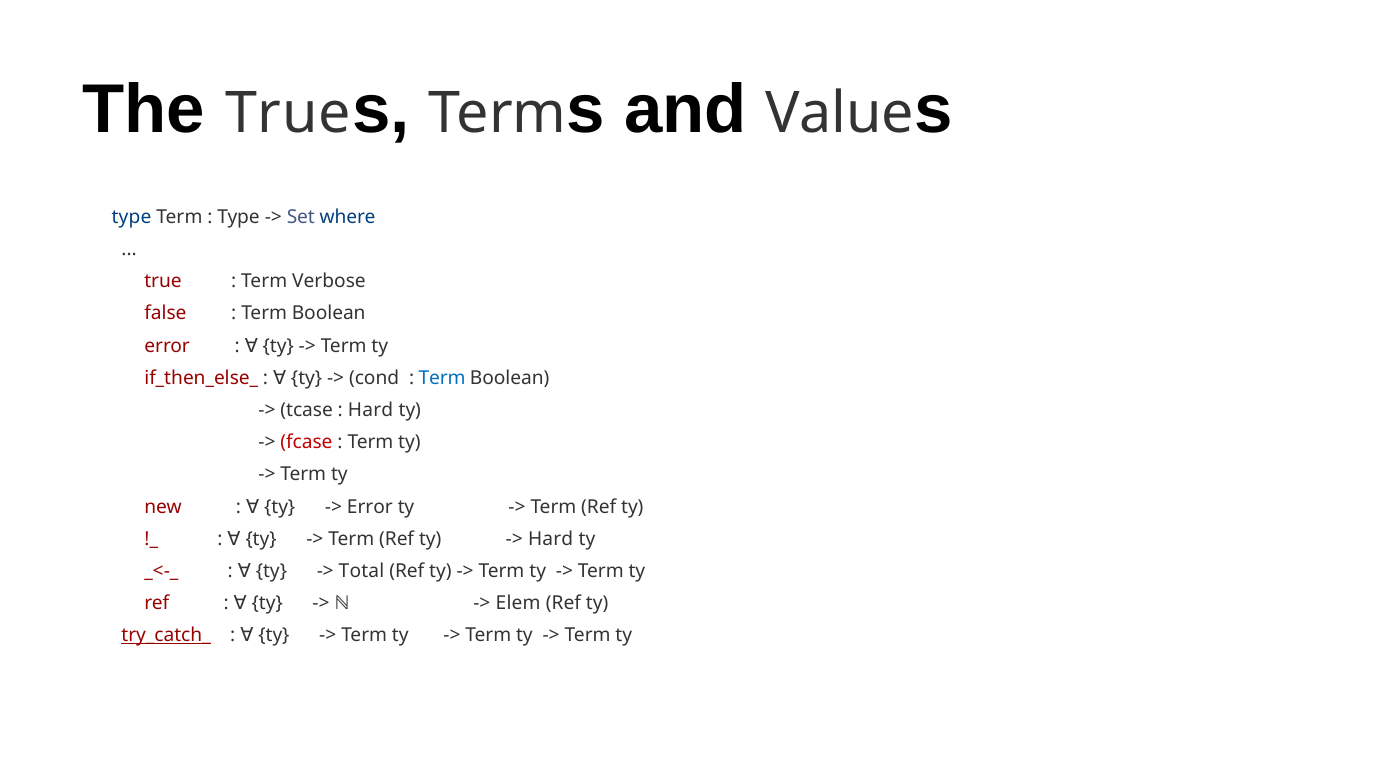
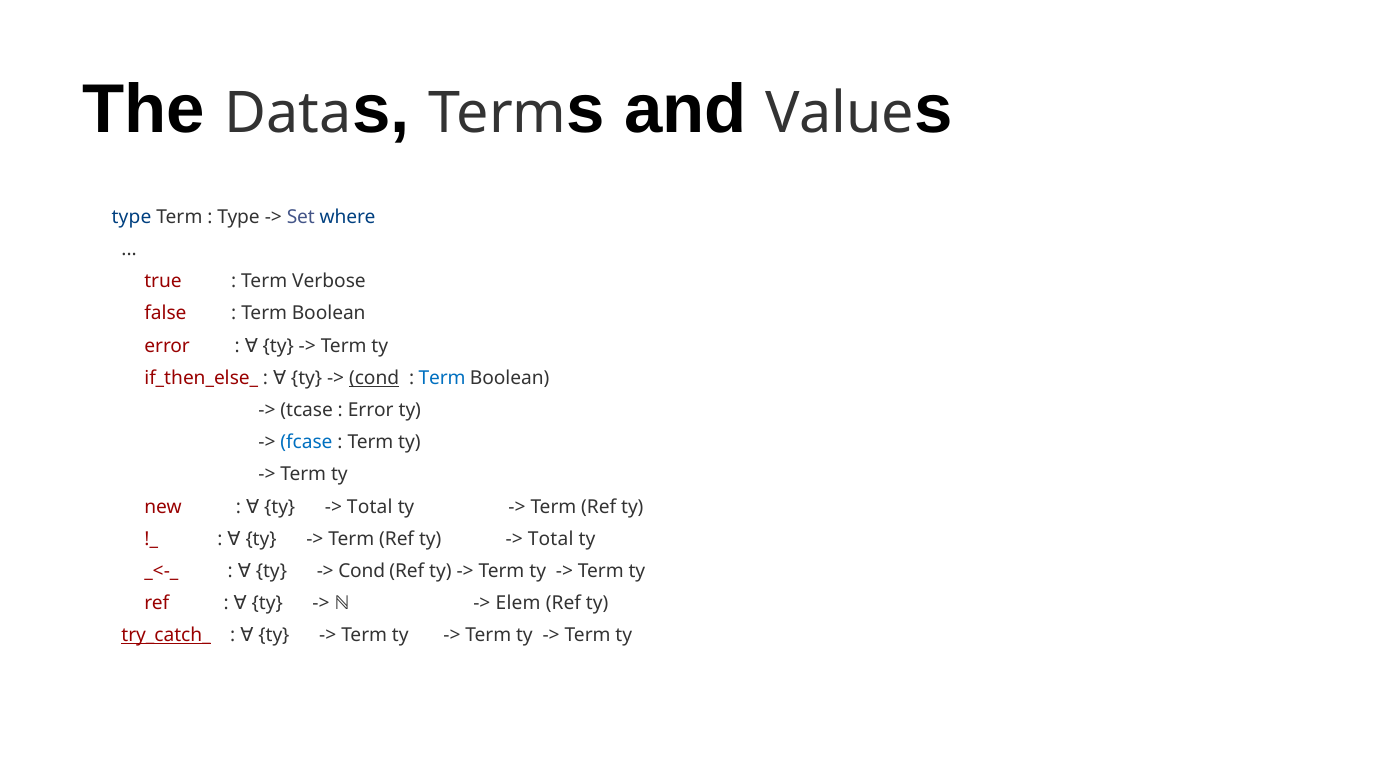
The True: True -> Data (288, 114)
cond underline: none -> present (374, 378)
Hard: Hard -> Error (371, 410)
fcase colour: red -> blue (306, 442)
Error: Error -> Total (370, 507)
Hard: Hard -> Total (551, 539)
Total: Total -> Cond (362, 571)
